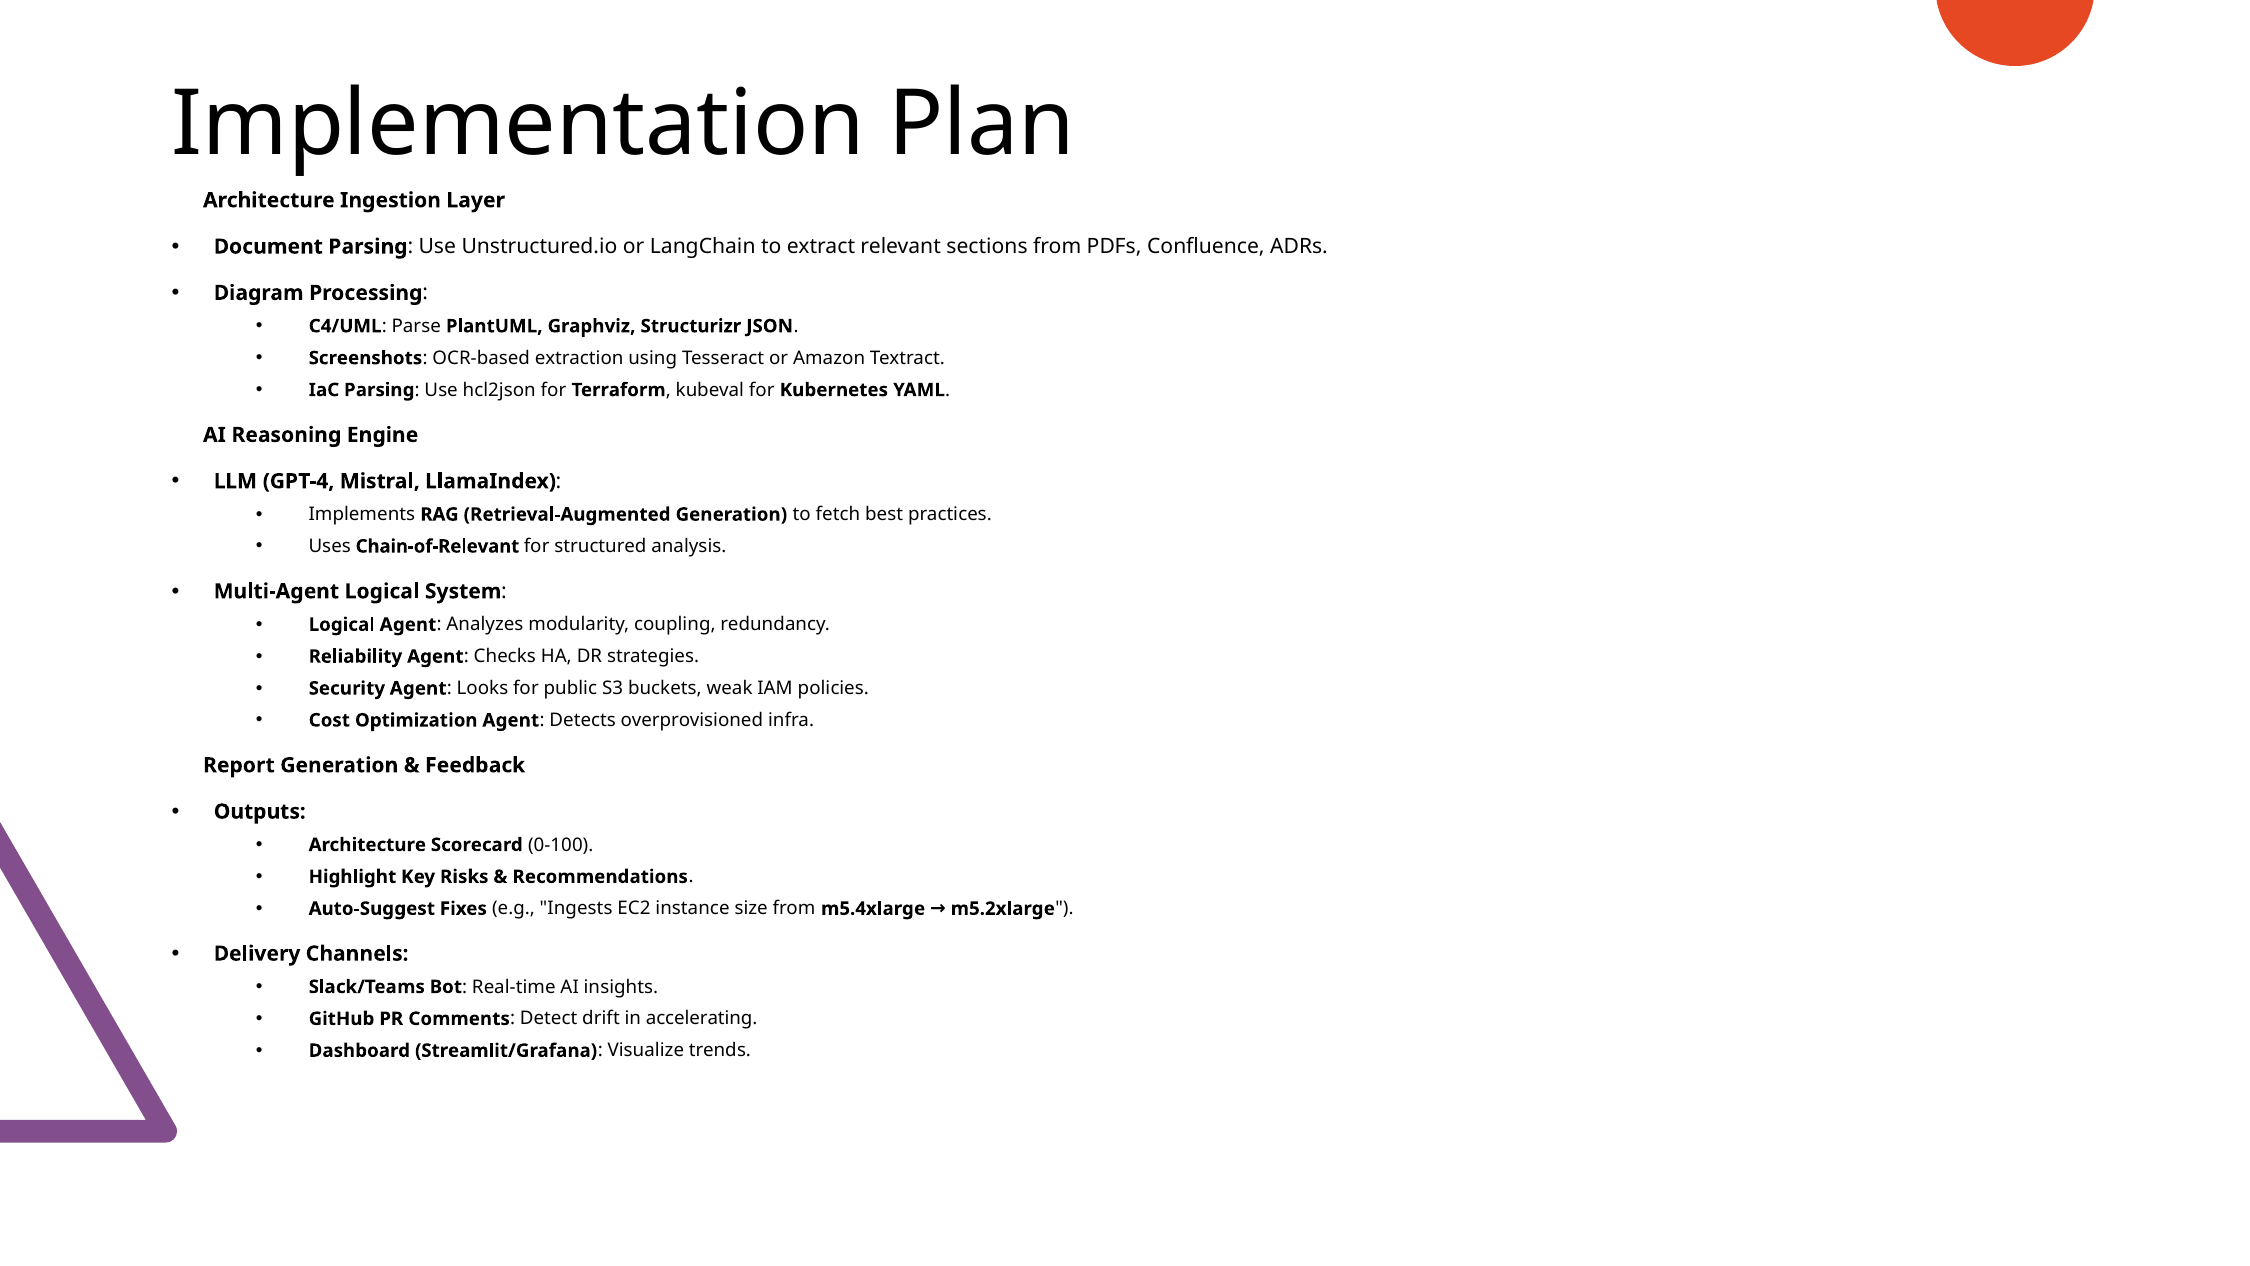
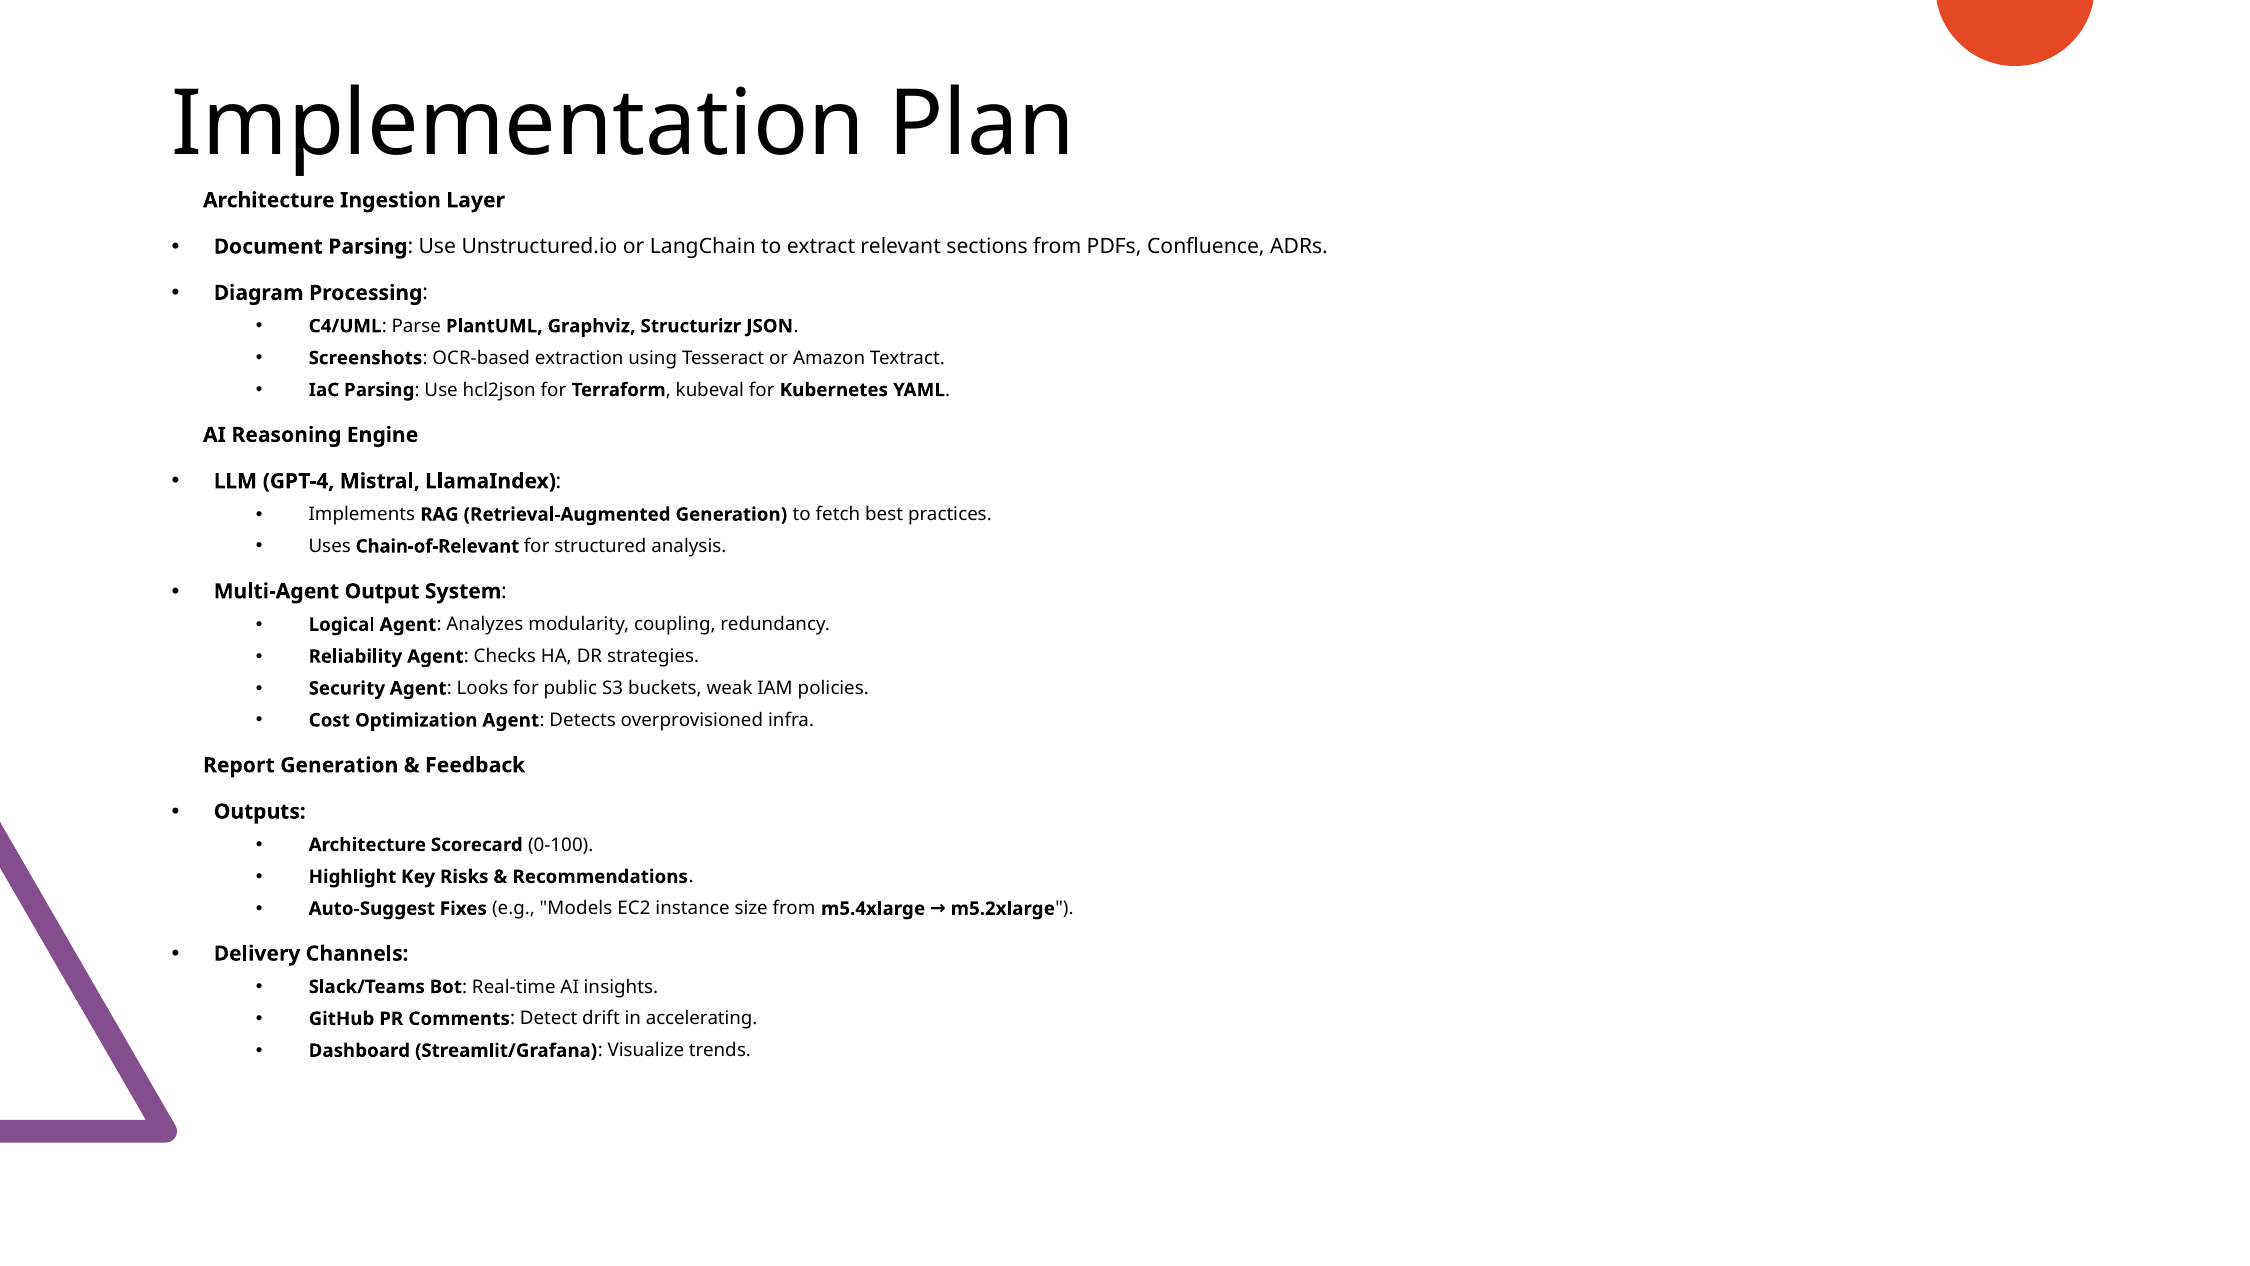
Multi-Agent Logical: Logical -> Output (382, 591)
Ingests: Ingests -> Models (576, 908)
